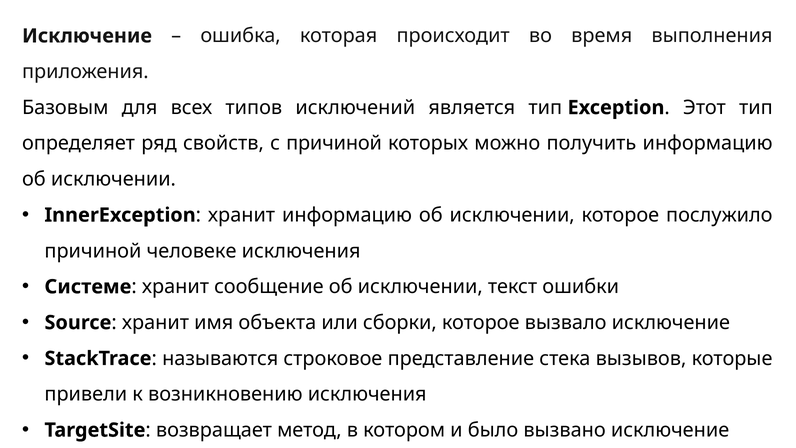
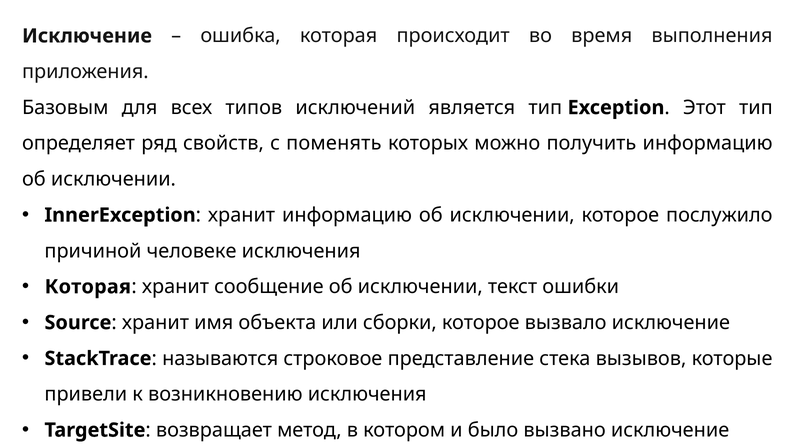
с причиной: причиной -> поменять (334, 143)
Системе: Системе -> Которая (88, 287)
